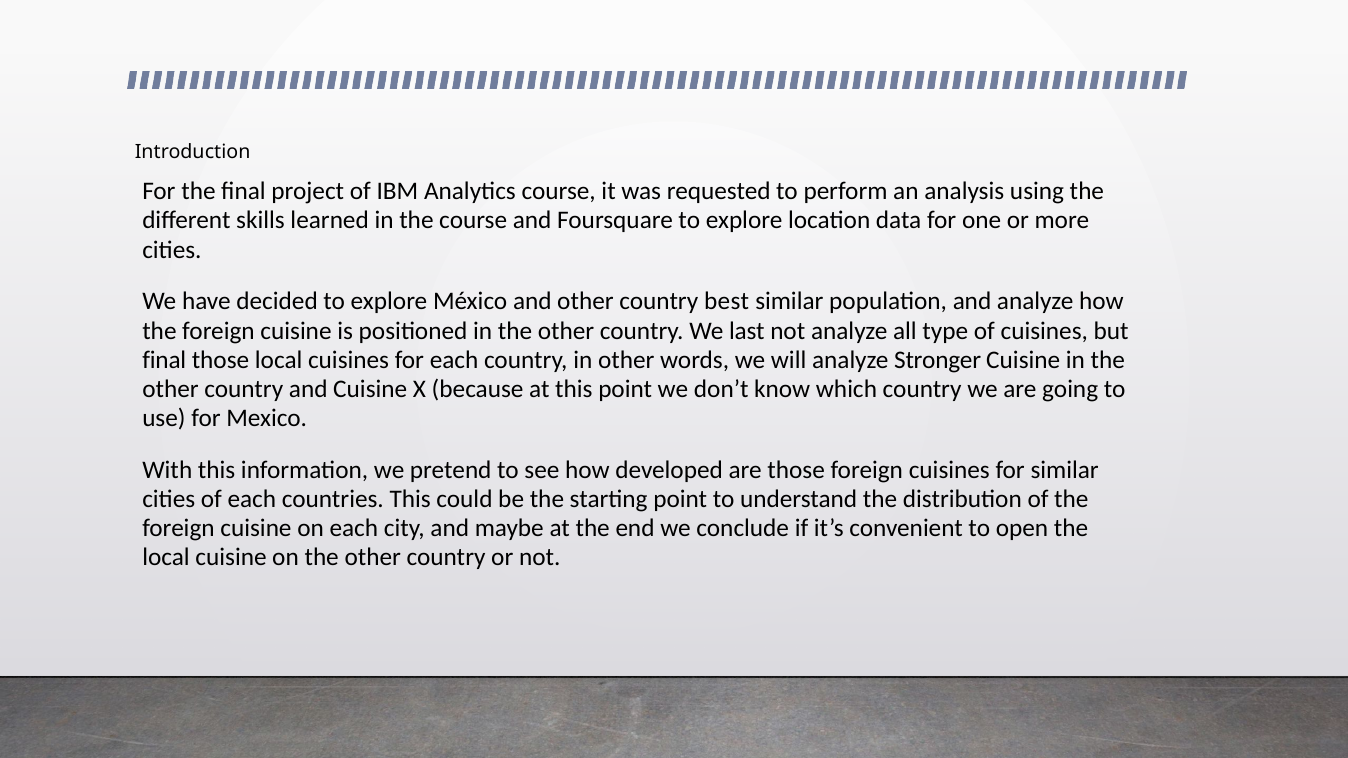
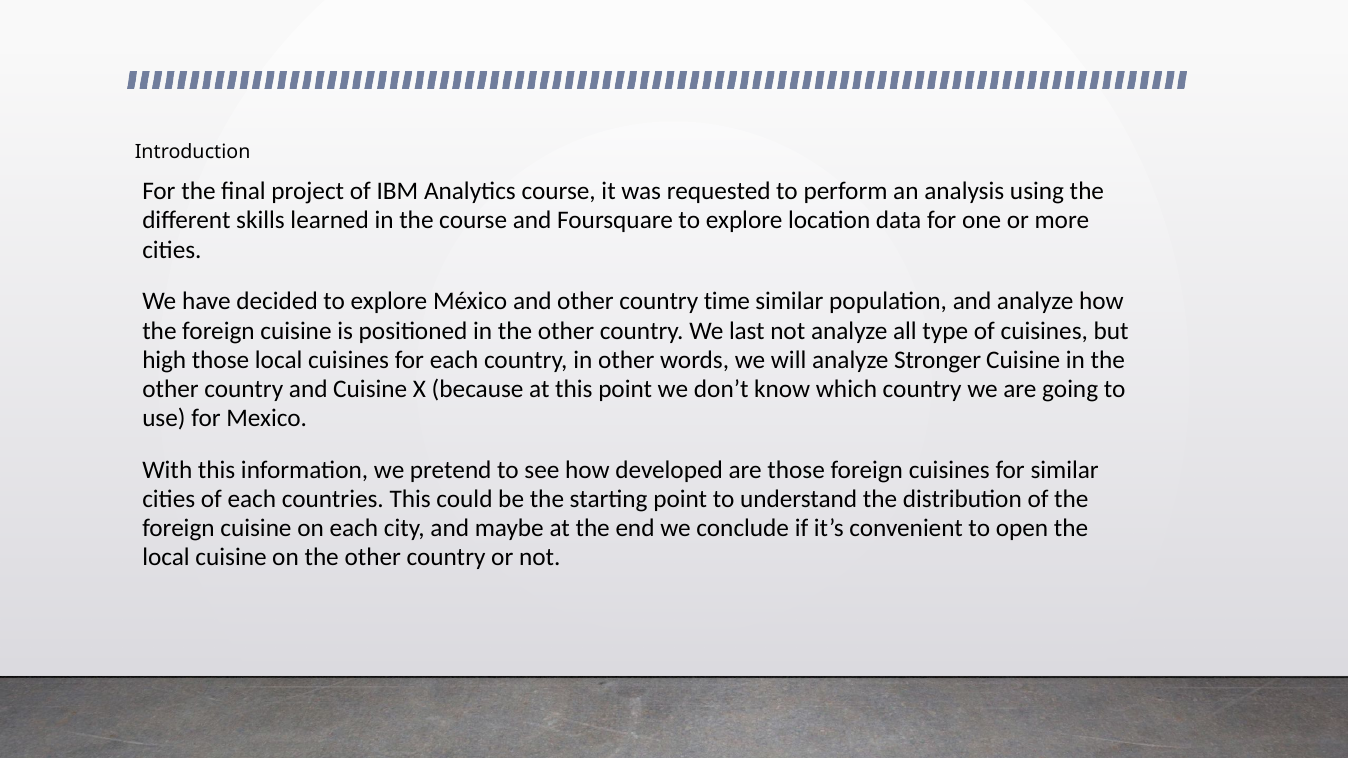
best: best -> time (727, 302)
final: final -> high (164, 360)
